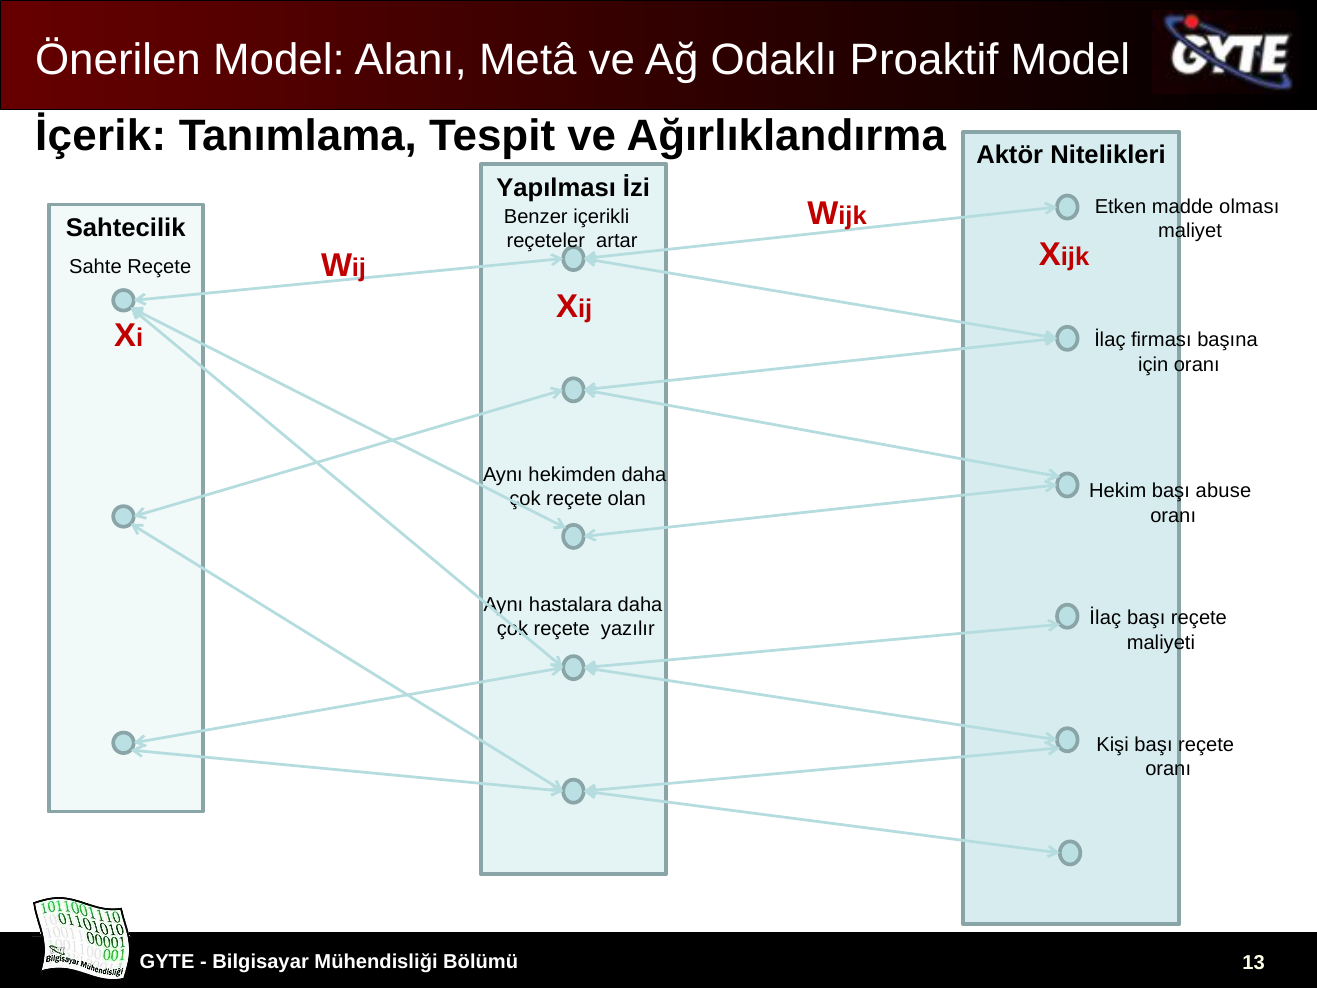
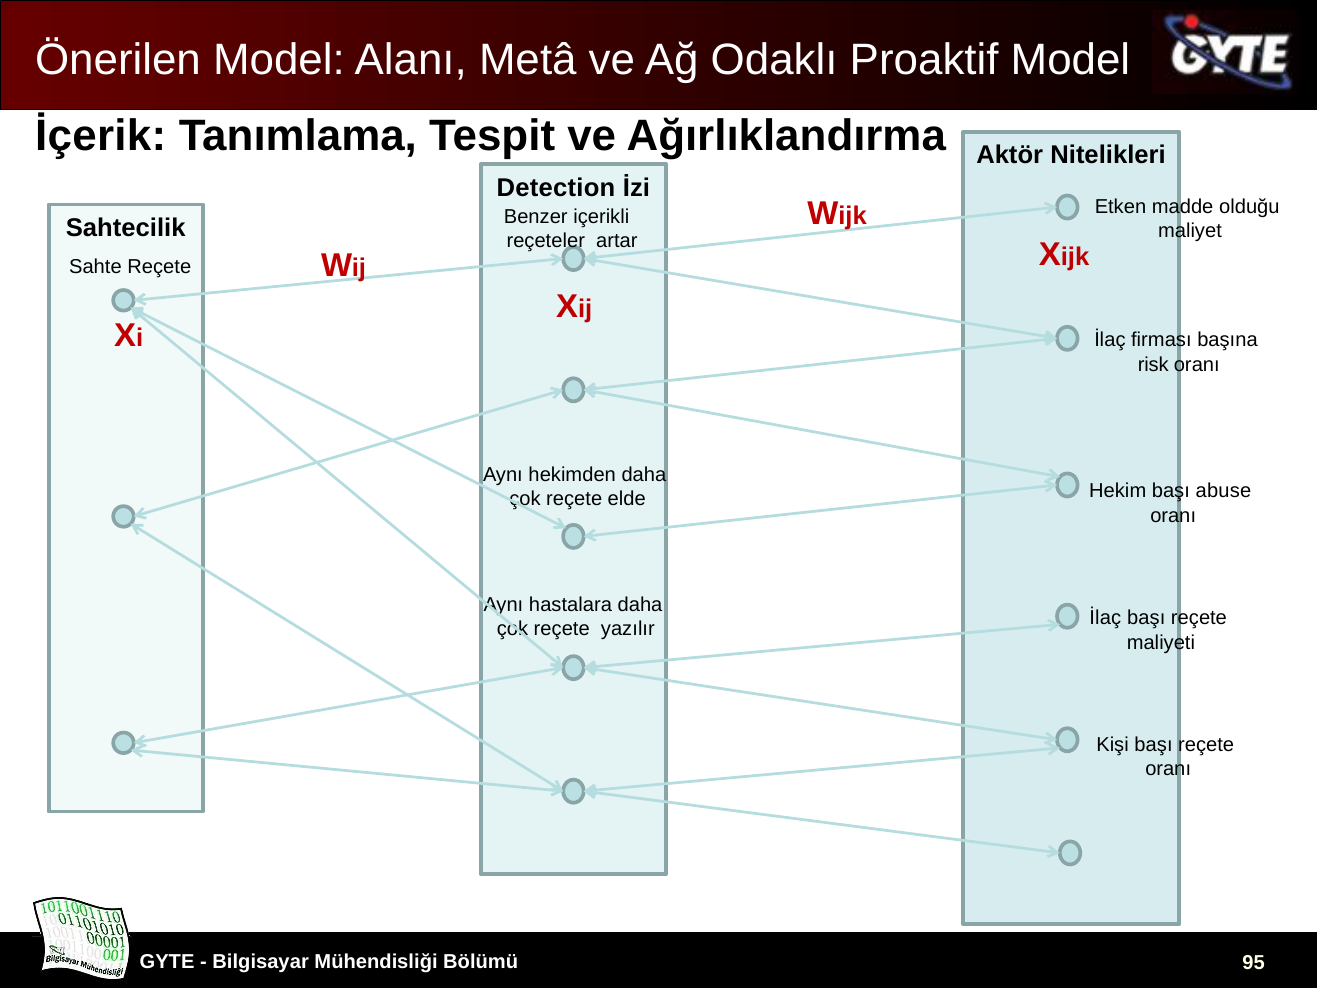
Yapılması: Yapılması -> Detection (556, 188)
olması: olması -> olduğu (1249, 206)
için: için -> risk (1153, 364)
olan: olan -> elde (627, 499)
13: 13 -> 95 (1254, 963)
